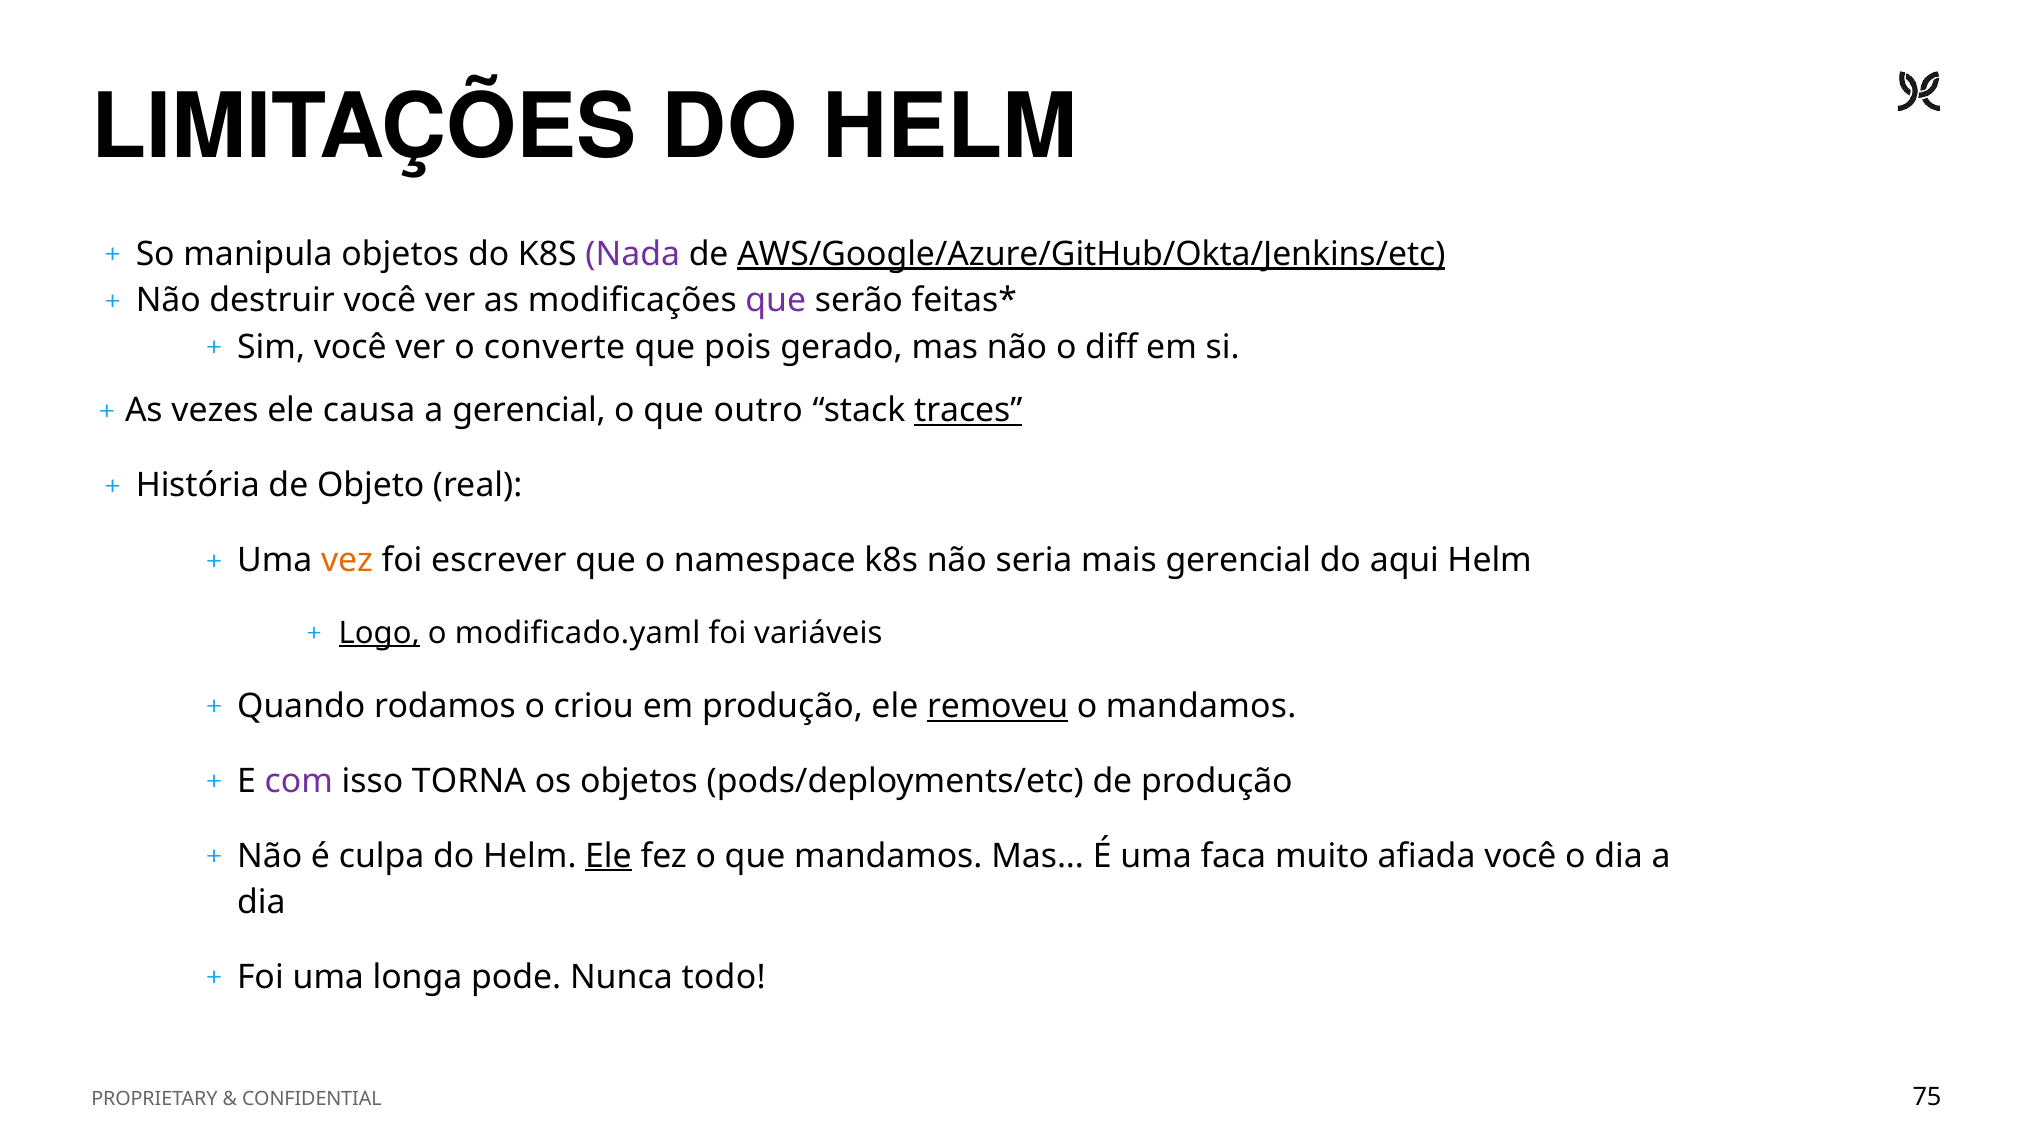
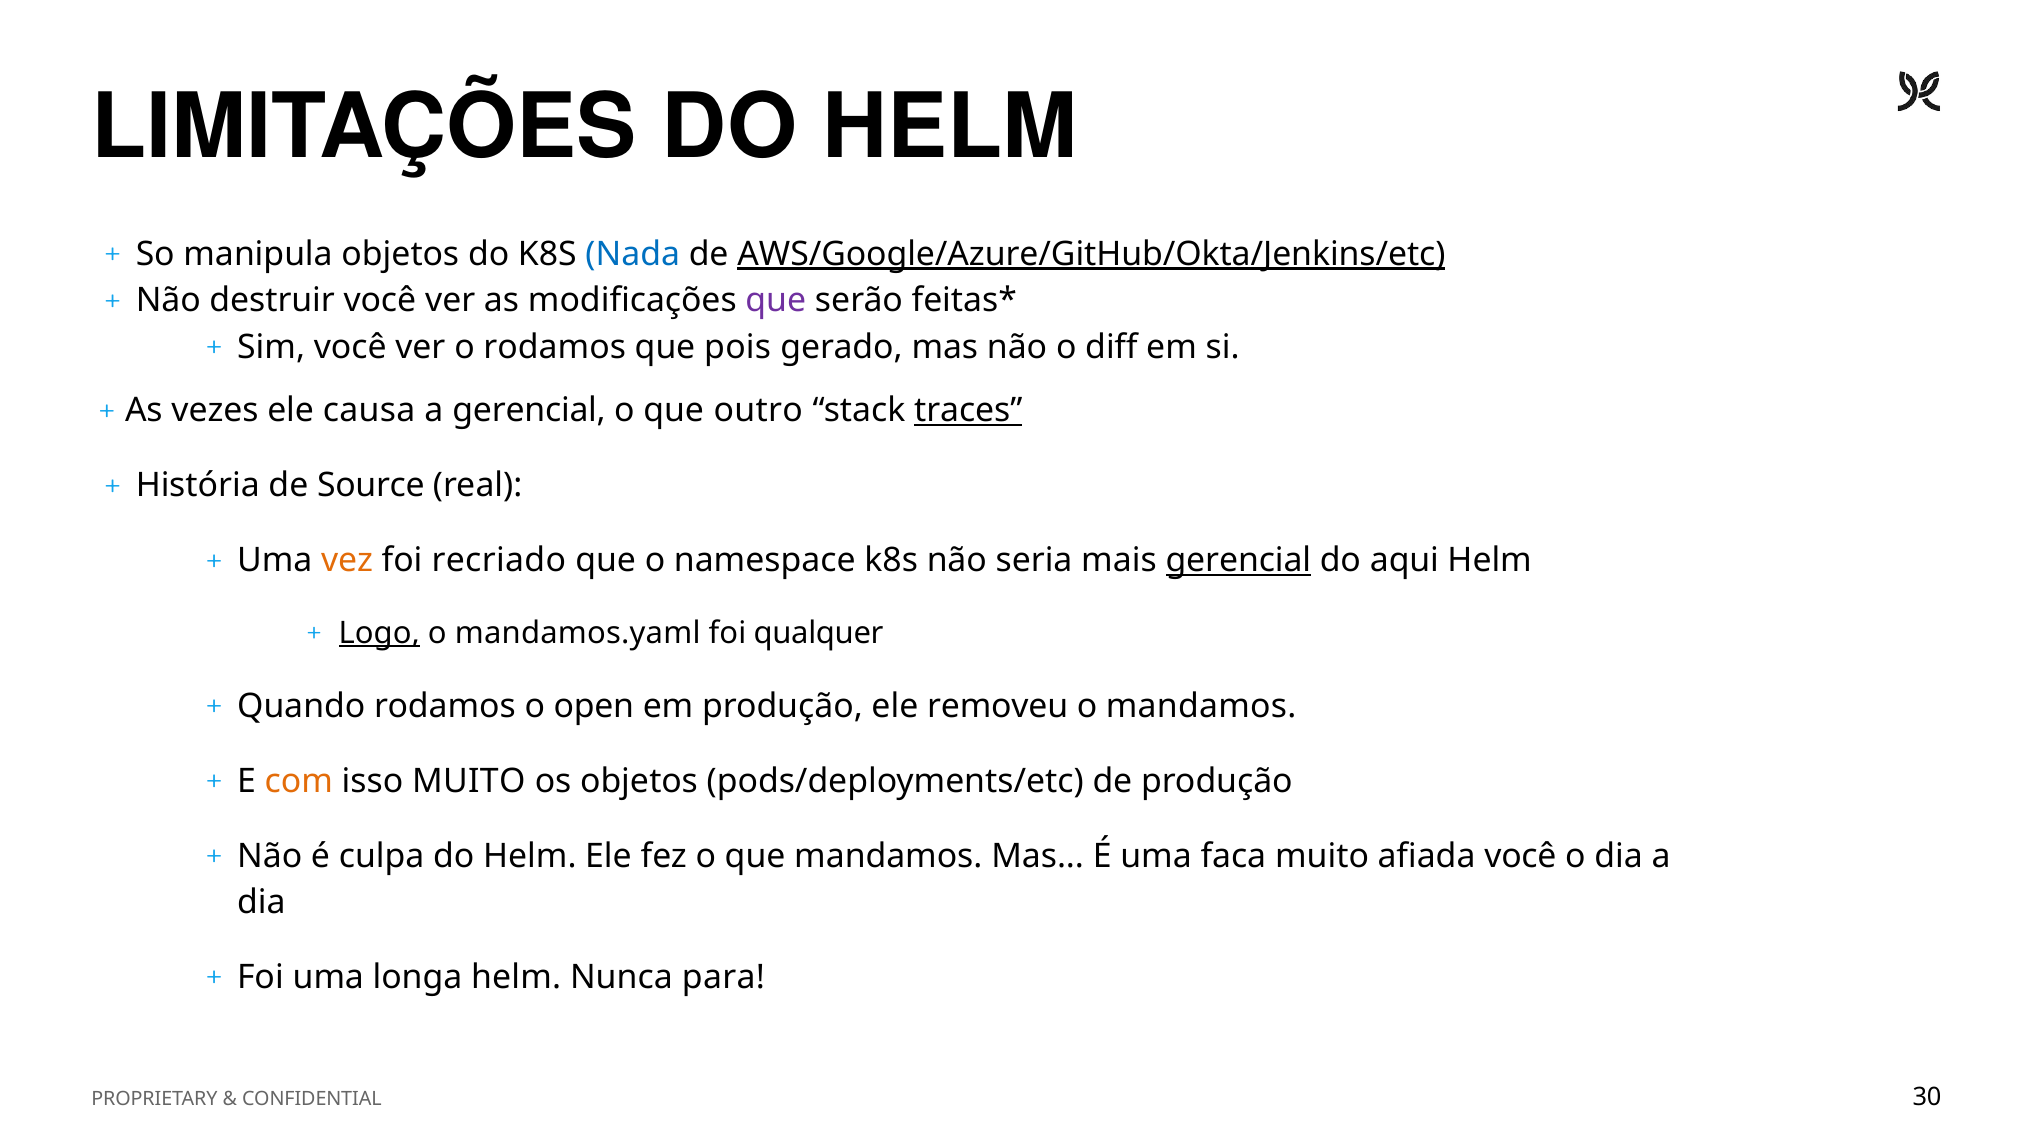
Nada colour: purple -> blue (633, 254)
o converte: converte -> rodamos (555, 347)
Objeto: Objeto -> Source (371, 486)
escrever: escrever -> recriado (499, 561)
gerencial underline: none -> present (1238, 561)
modificado.yaml: modificado.yaml -> mandamos.yaml (578, 633)
variáveis: variáveis -> qualquer (819, 633)
criou: criou -> open (594, 706)
removeu underline: present -> none (998, 706)
com colour: purple -> orange (299, 781)
isso TORNA: TORNA -> MUITO (469, 781)
Ele underline: present -> none (608, 856)
longa pode: pode -> helm (516, 978)
todo: todo -> para (724, 978)
75: 75 -> 30 (1927, 1097)
